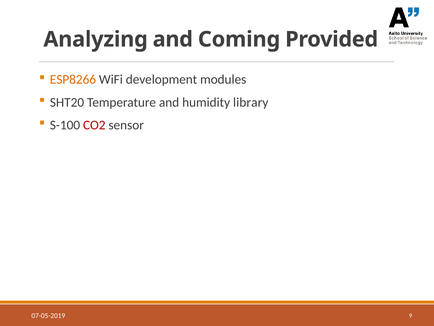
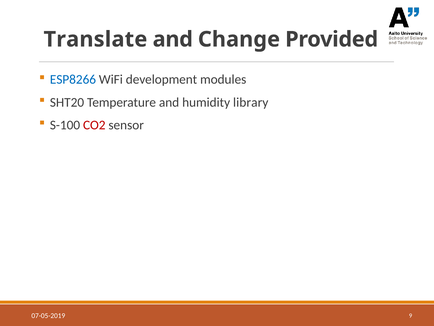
Analyzing: Analyzing -> Translate (95, 39)
Coming: Coming -> Change (239, 39)
ESP8266 colour: orange -> blue (73, 79)
